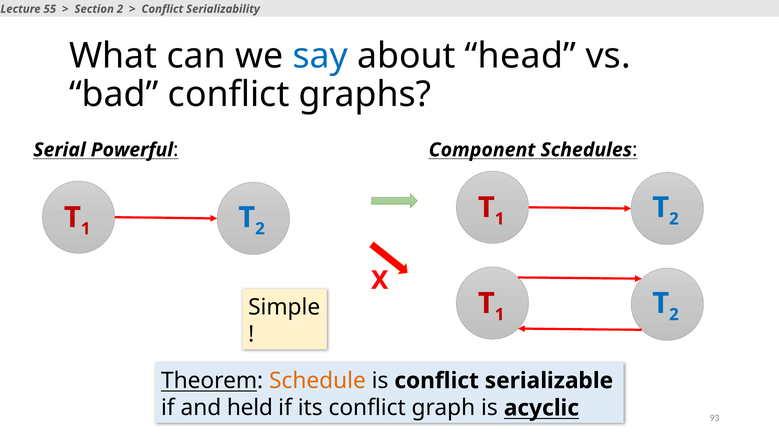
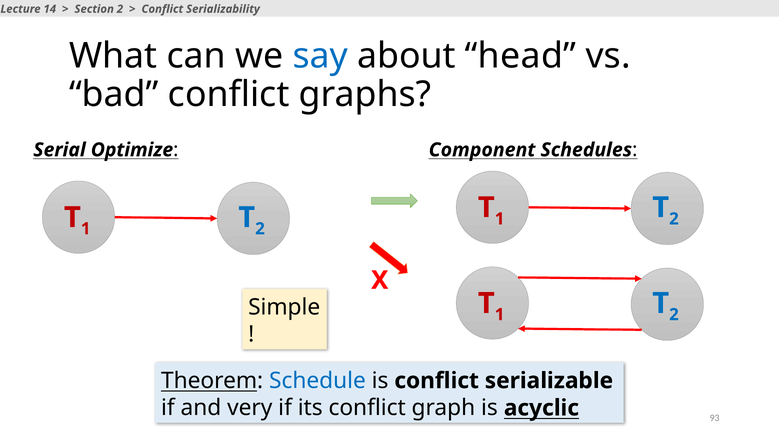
55: 55 -> 14 (50, 9)
Powerful: Powerful -> Optimize (132, 150)
Schedule colour: orange -> blue (317, 381)
held: held -> very (250, 408)
